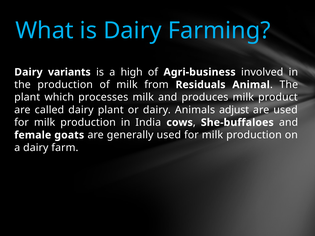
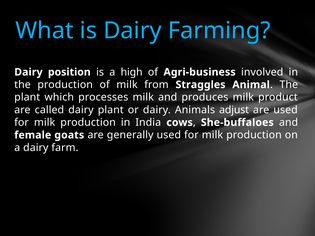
variants: variants -> position (69, 72)
Residuals: Residuals -> Straggles (201, 85)
